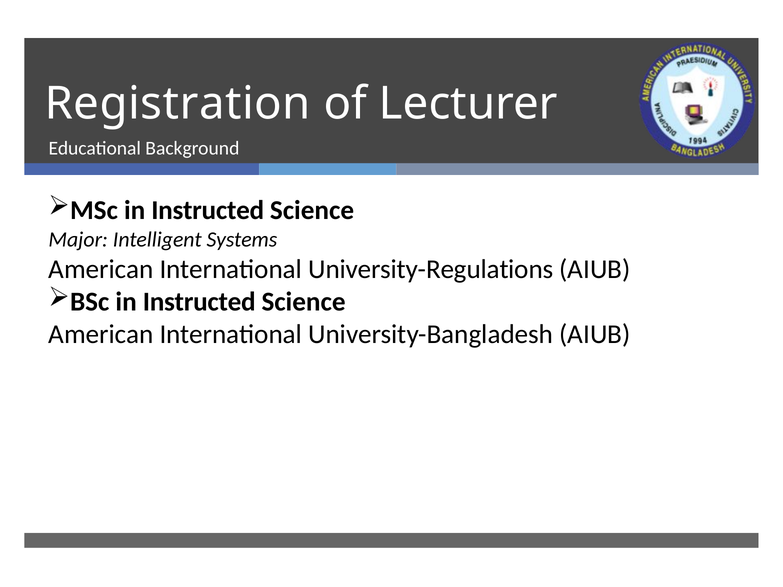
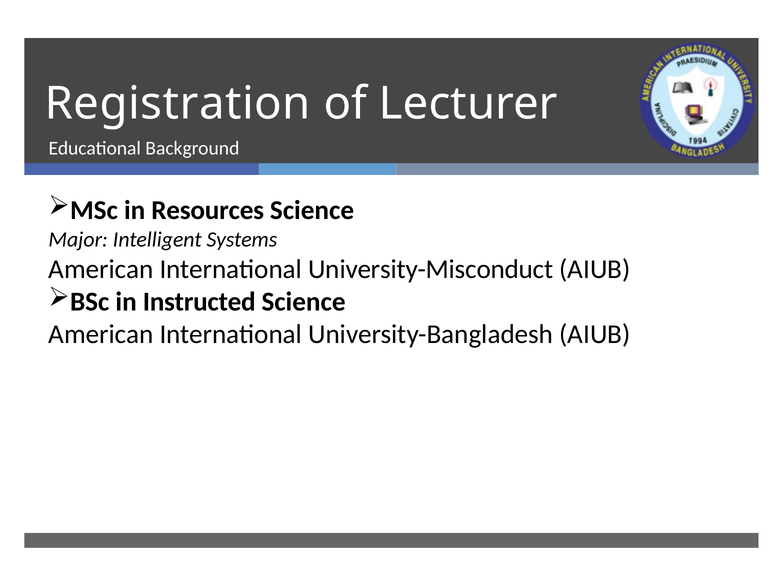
MSc in Instructed: Instructed -> Resources (208, 210)
University-Regulations: University-Regulations -> University-Misconduct (431, 269)
